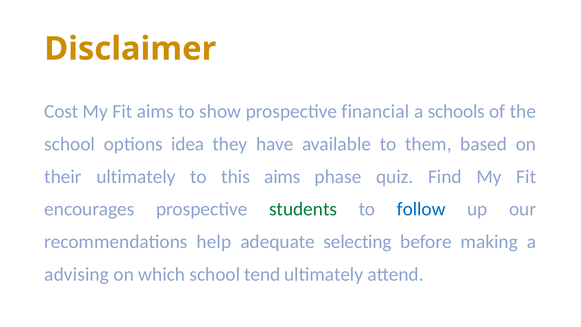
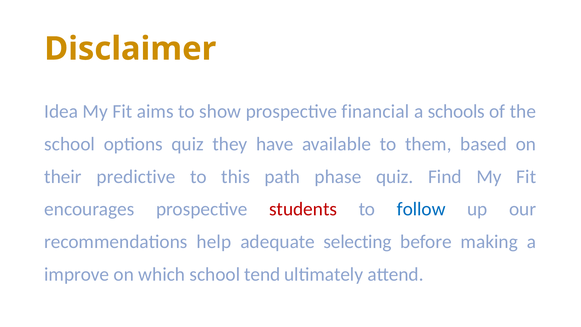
Cost: Cost -> Idea (61, 111)
options idea: idea -> quiz (188, 144)
their ultimately: ultimately -> predictive (136, 177)
this aims: aims -> path (282, 177)
students colour: green -> red (303, 209)
advising: advising -> improve (77, 274)
